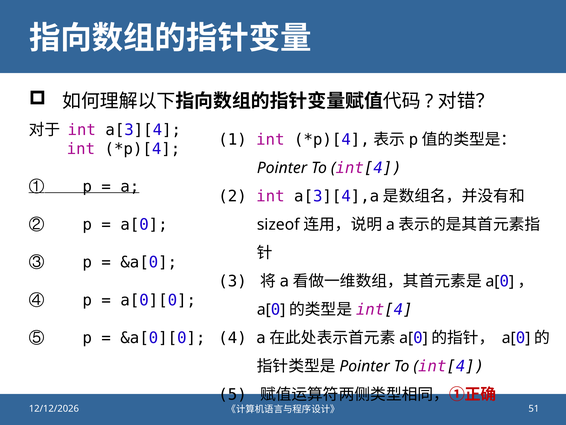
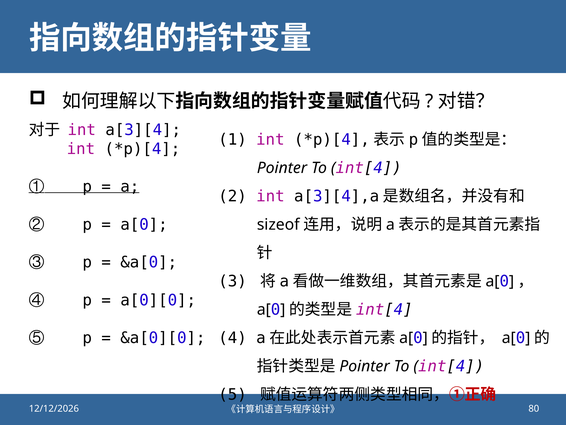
51: 51 -> 80 (534, 408)
